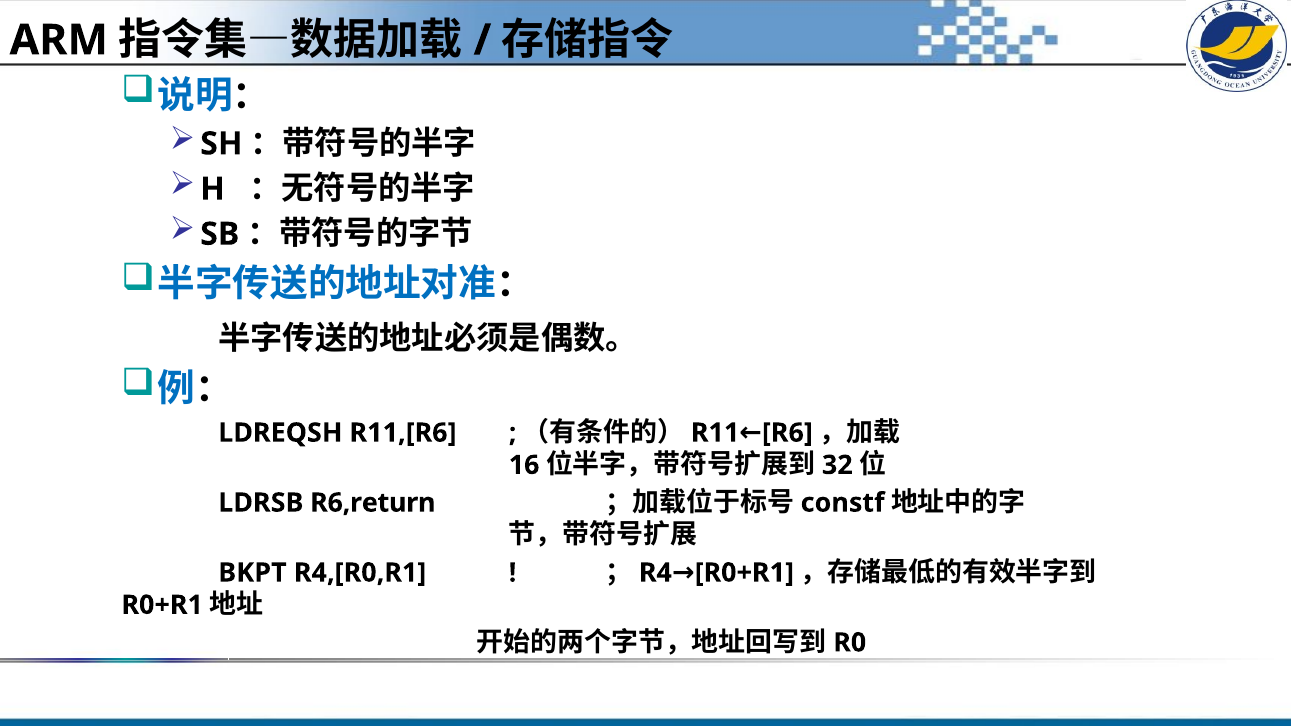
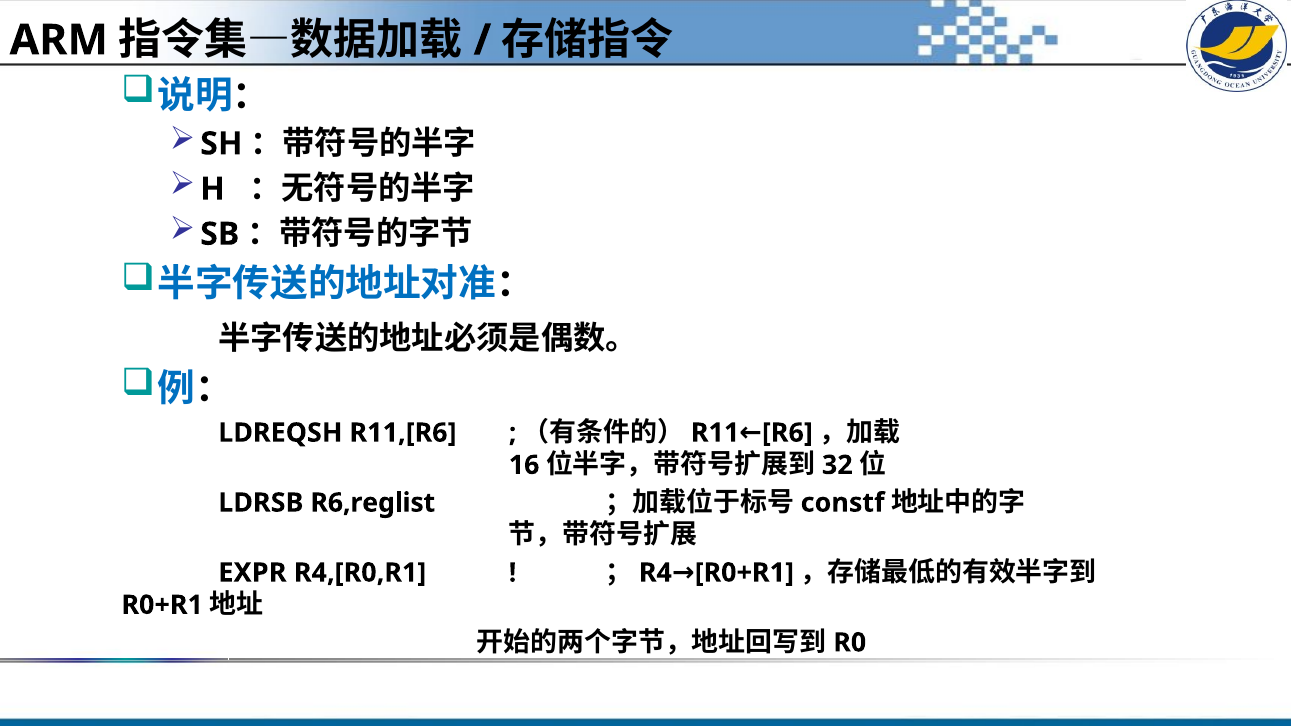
R6,return: R6,return -> R6,reglist (373, 503)
BKPT: BKPT -> EXPR (252, 573)
